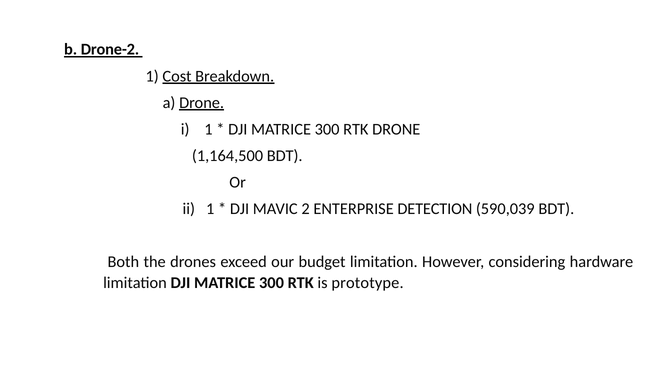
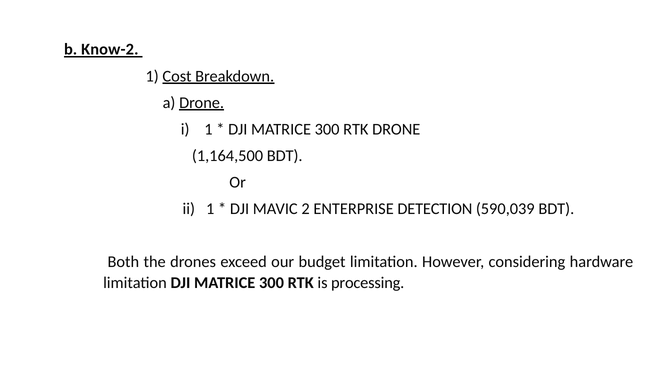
Drone-2: Drone-2 -> Know-2 (110, 50)
prototype: prototype -> processing (368, 282)
